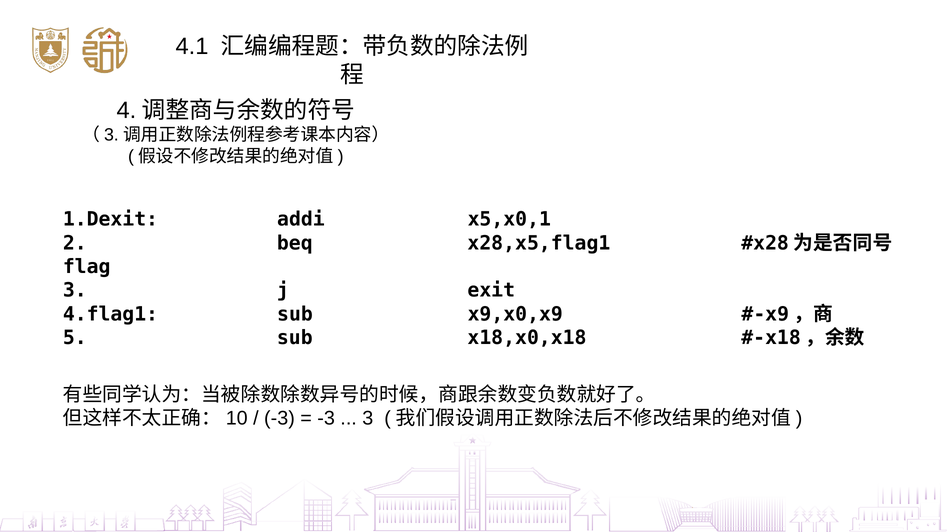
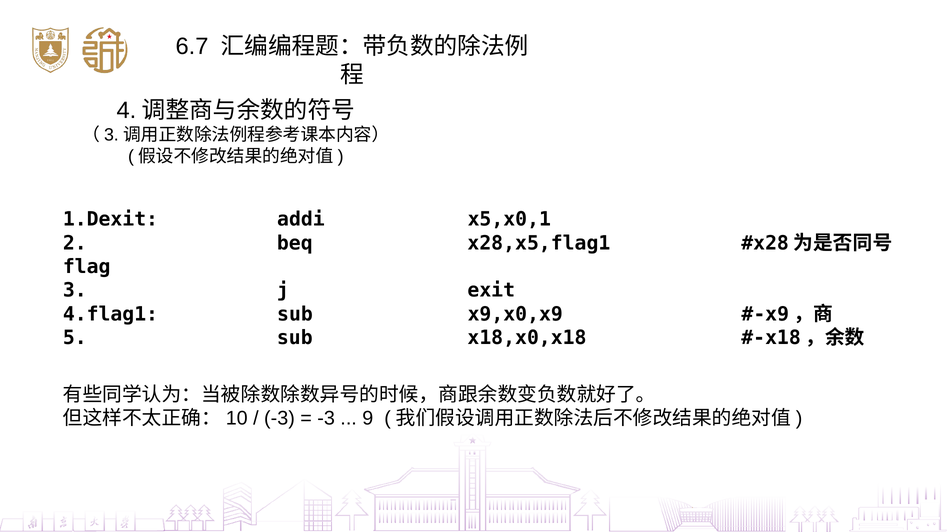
4.1: 4.1 -> 6.7 (192, 46)
3: 3 -> 9 (368, 419)
